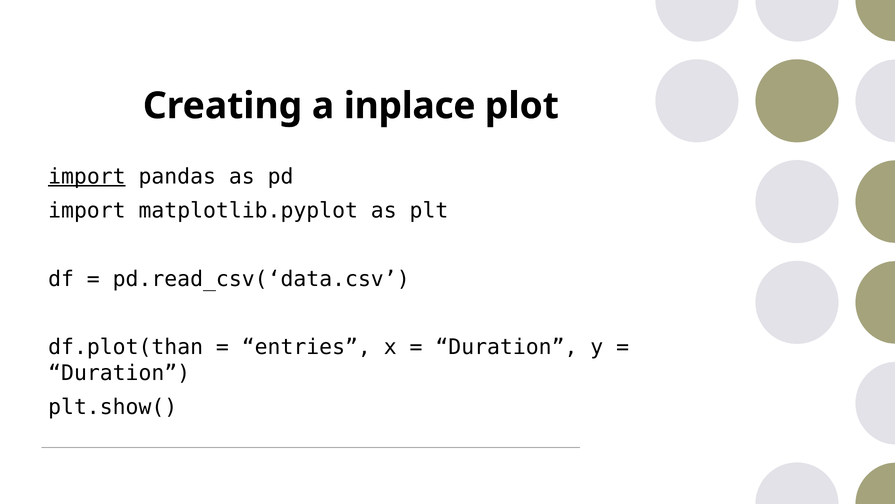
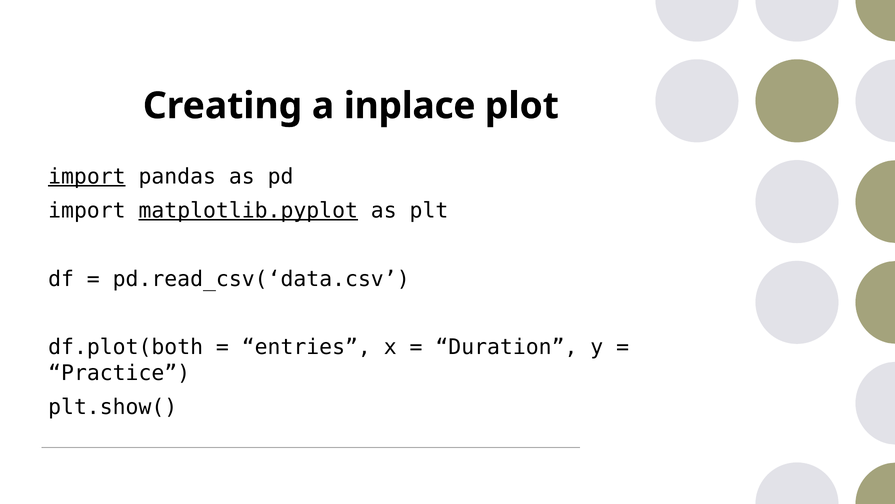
matplotlib.pyplot underline: none -> present (248, 210)
df.plot(than: df.plot(than -> df.plot(both (126, 347)
Duration: Duration -> Practice (119, 373)
